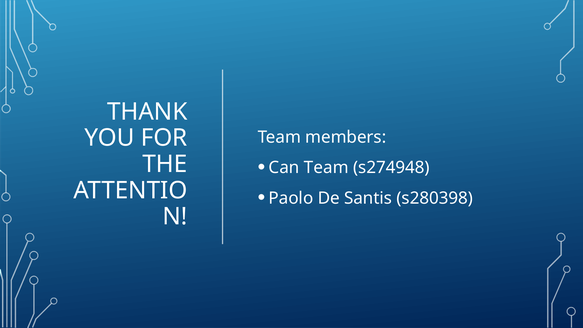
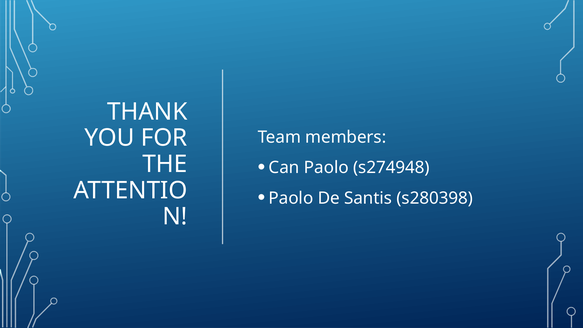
Can Team: Team -> Paolo (326, 168)
